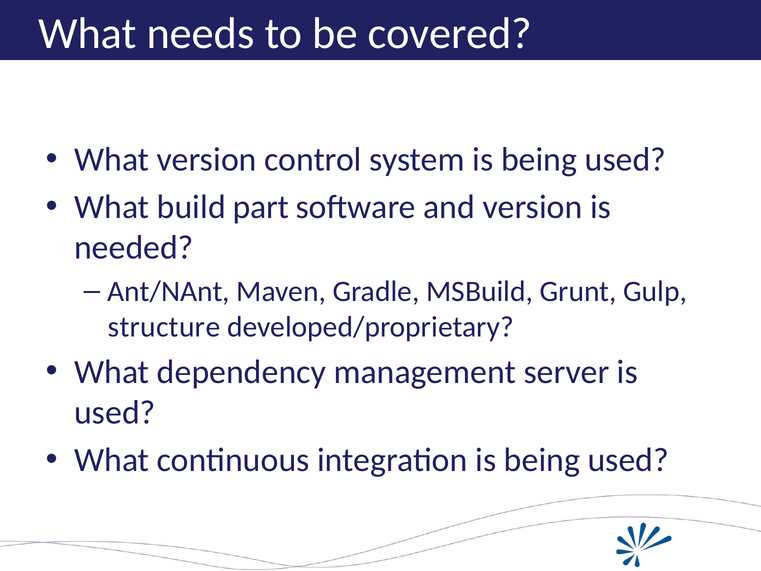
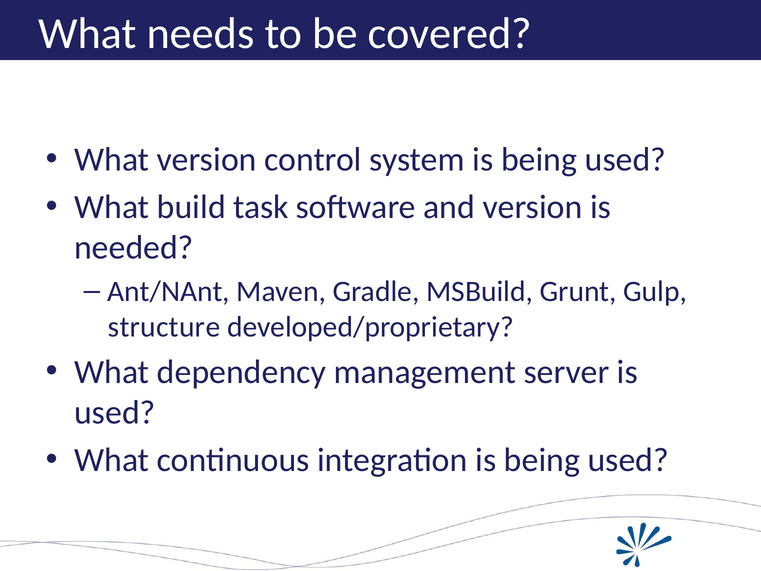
part: part -> task (261, 207)
